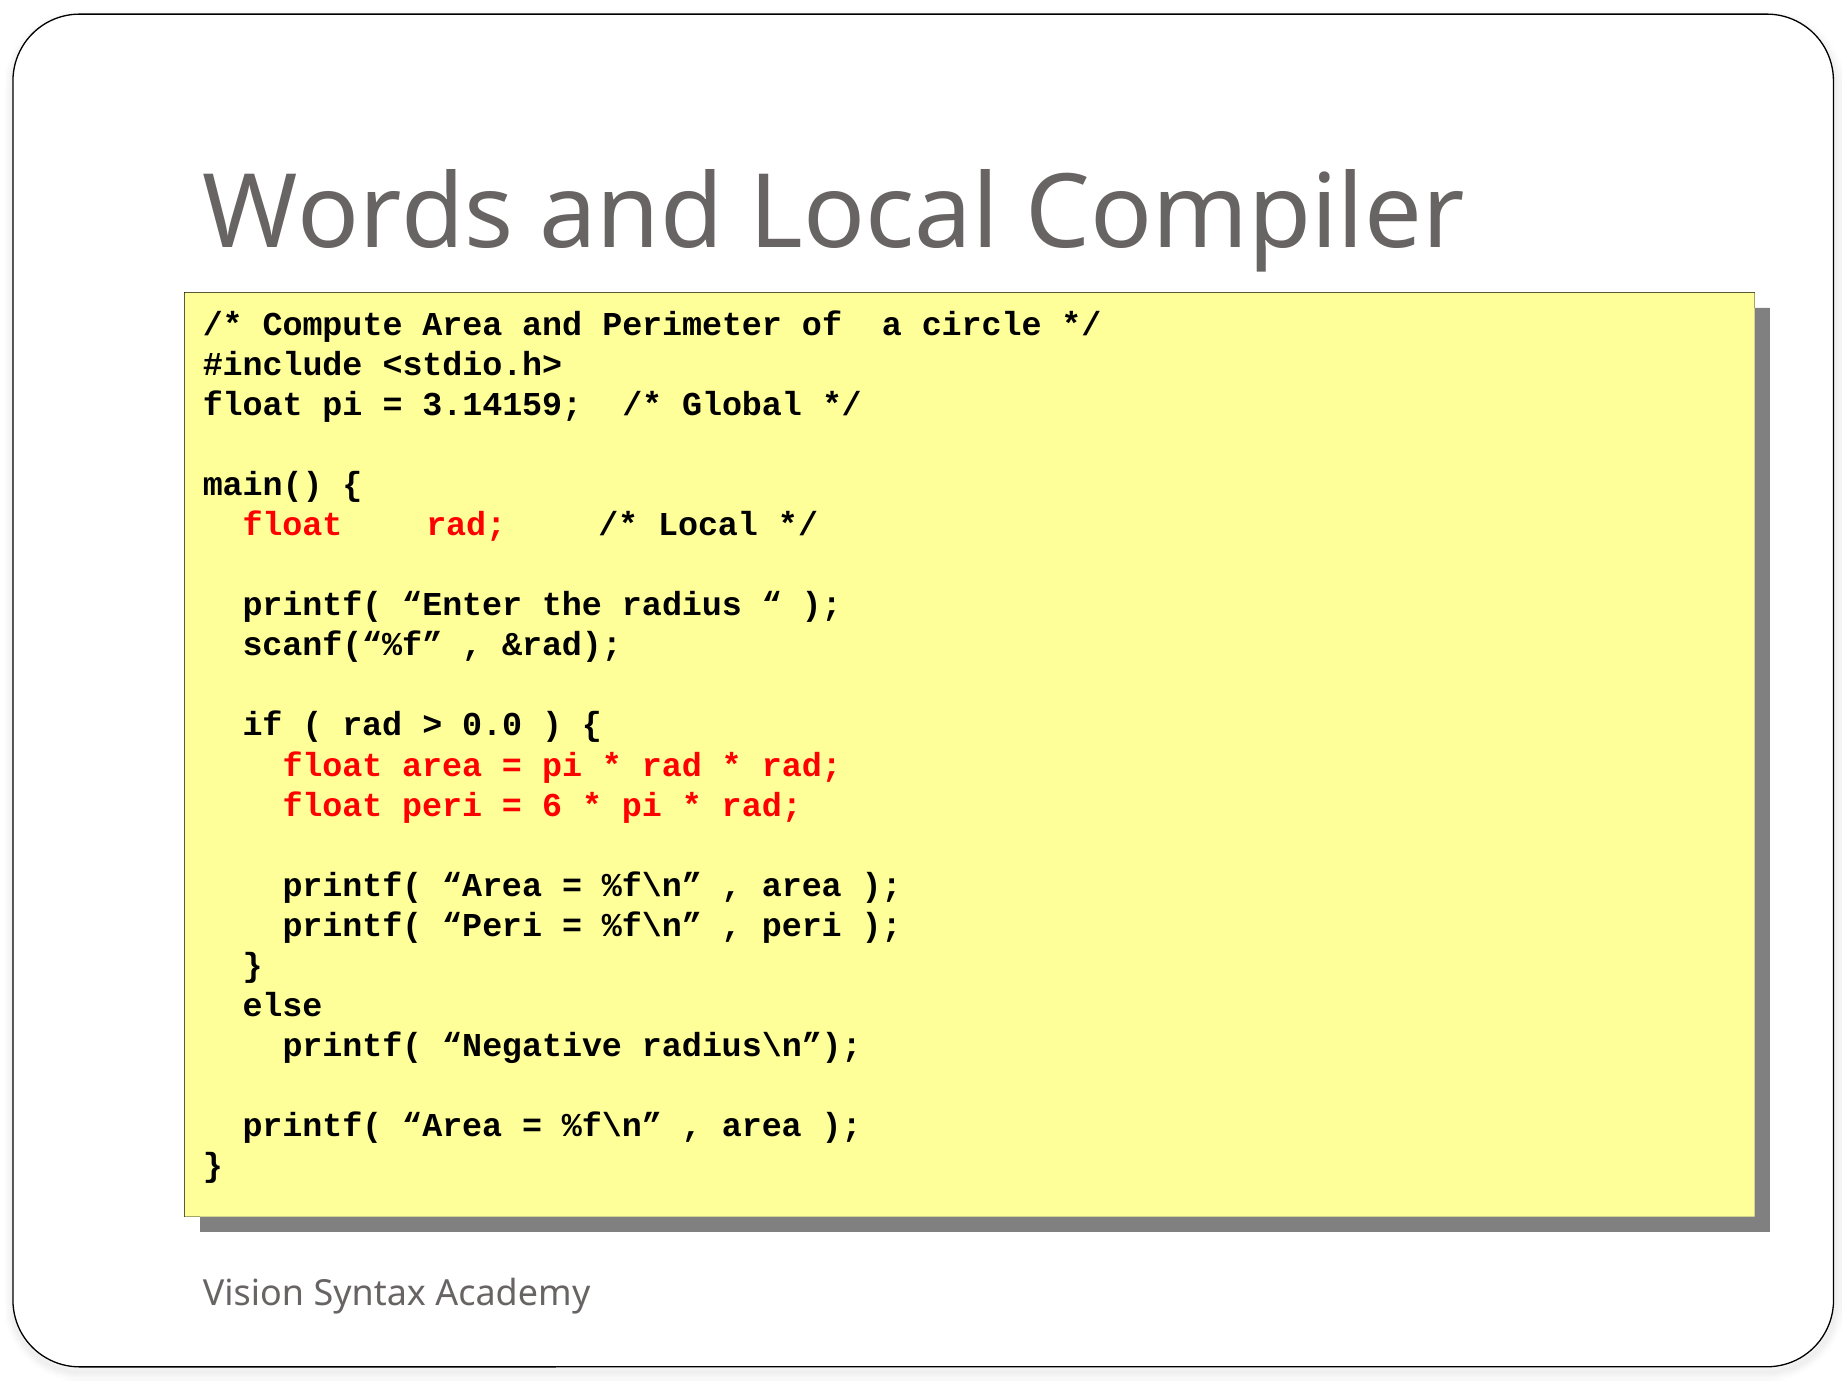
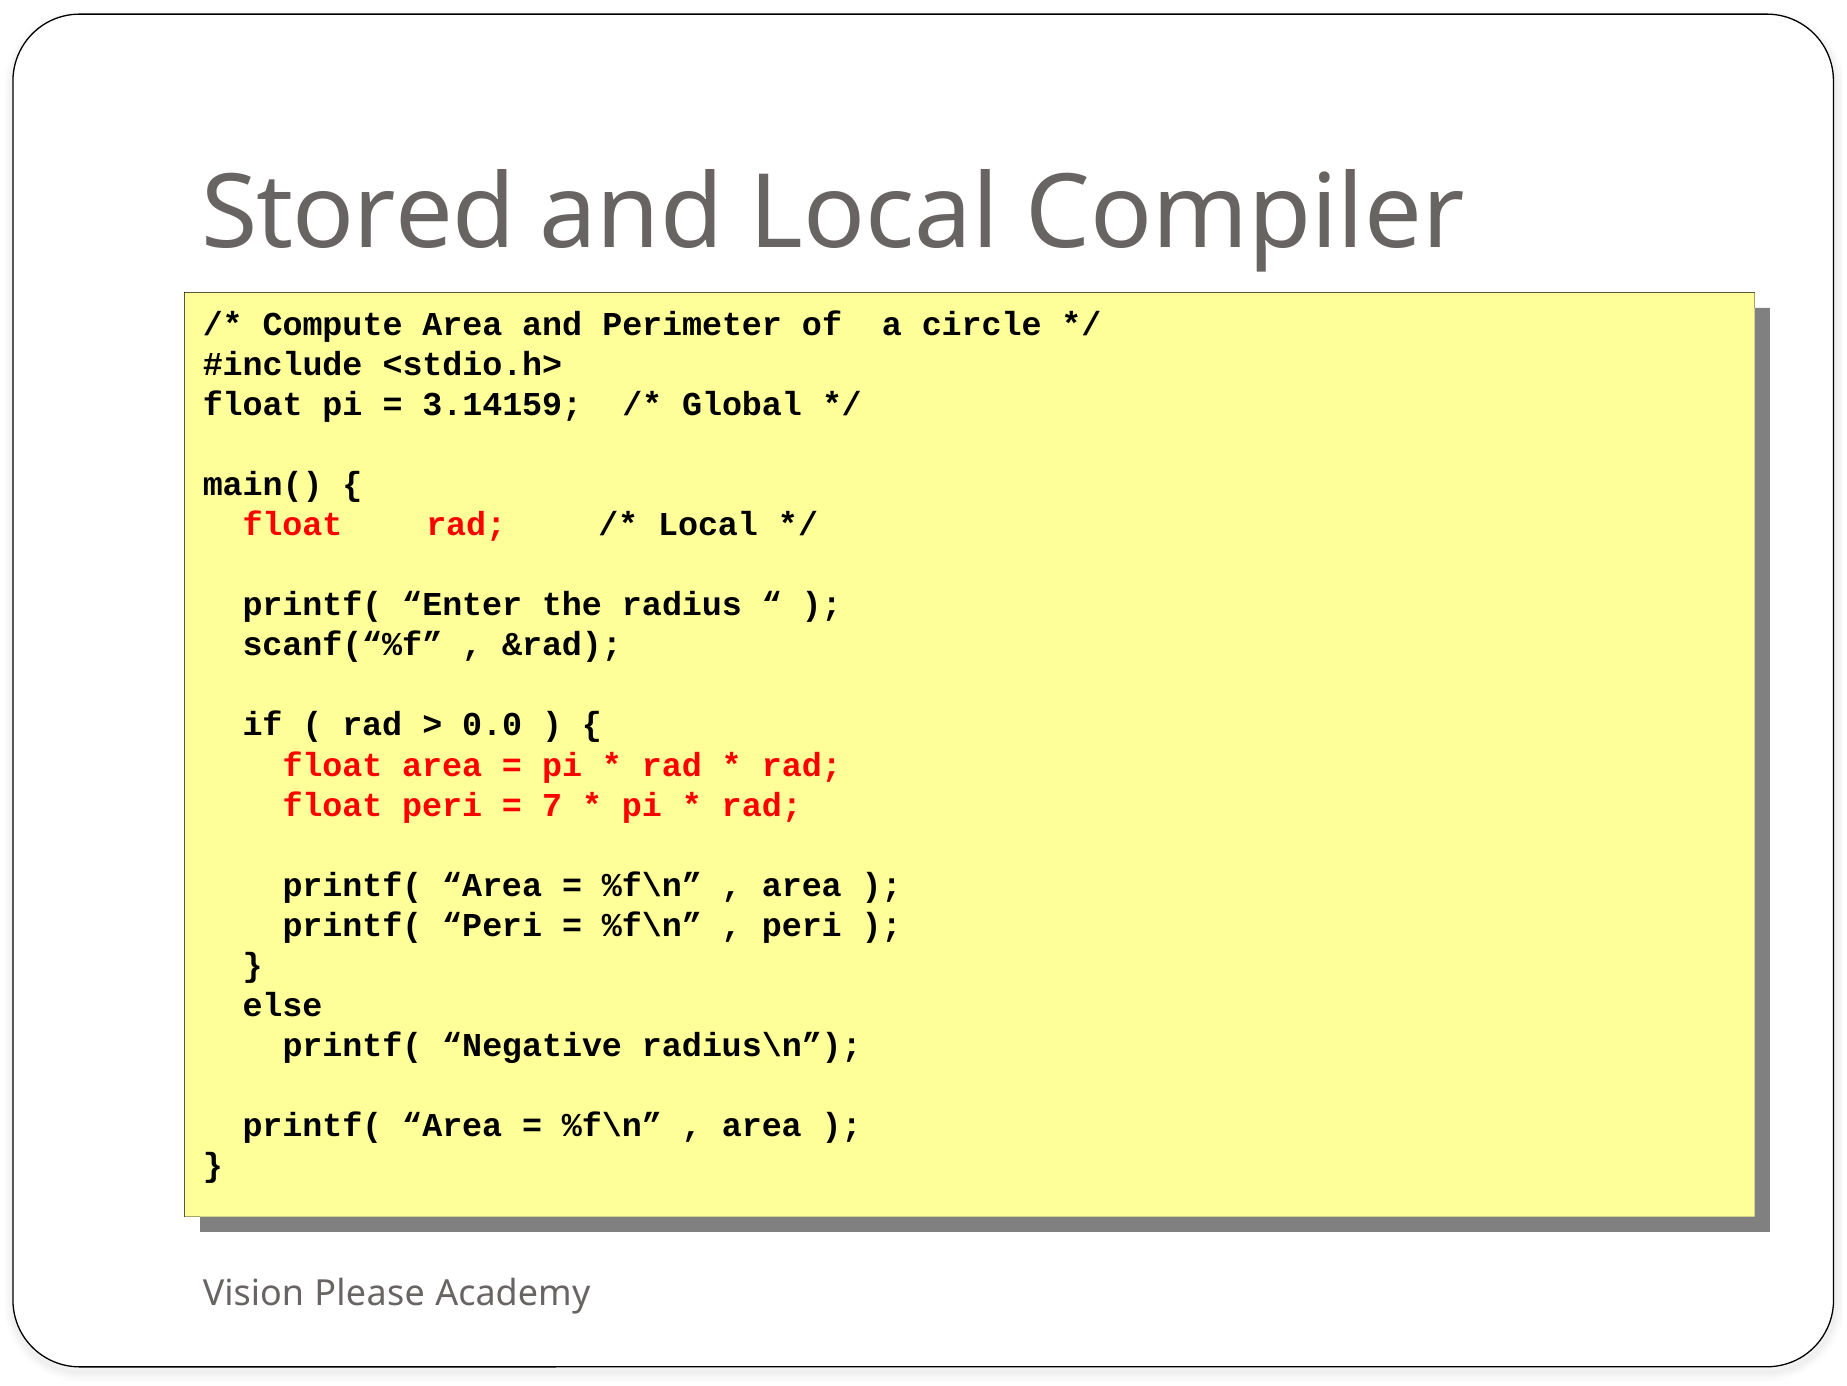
Words: Words -> Stored (358, 213)
6: 6 -> 7 (552, 805)
Syntax: Syntax -> Please (370, 1292)
